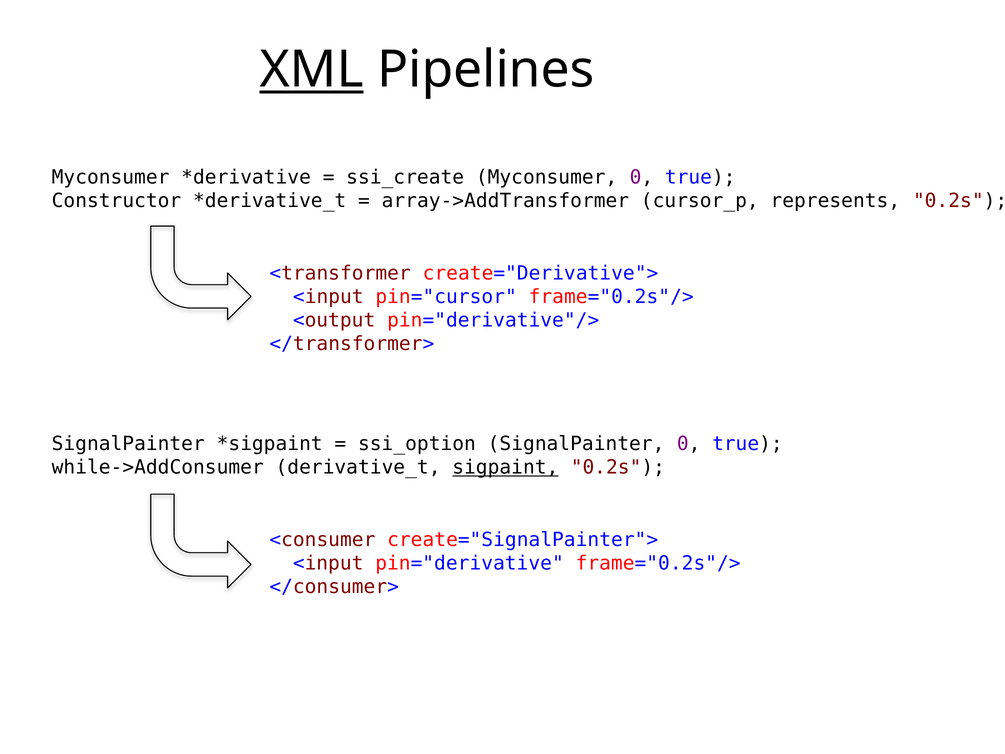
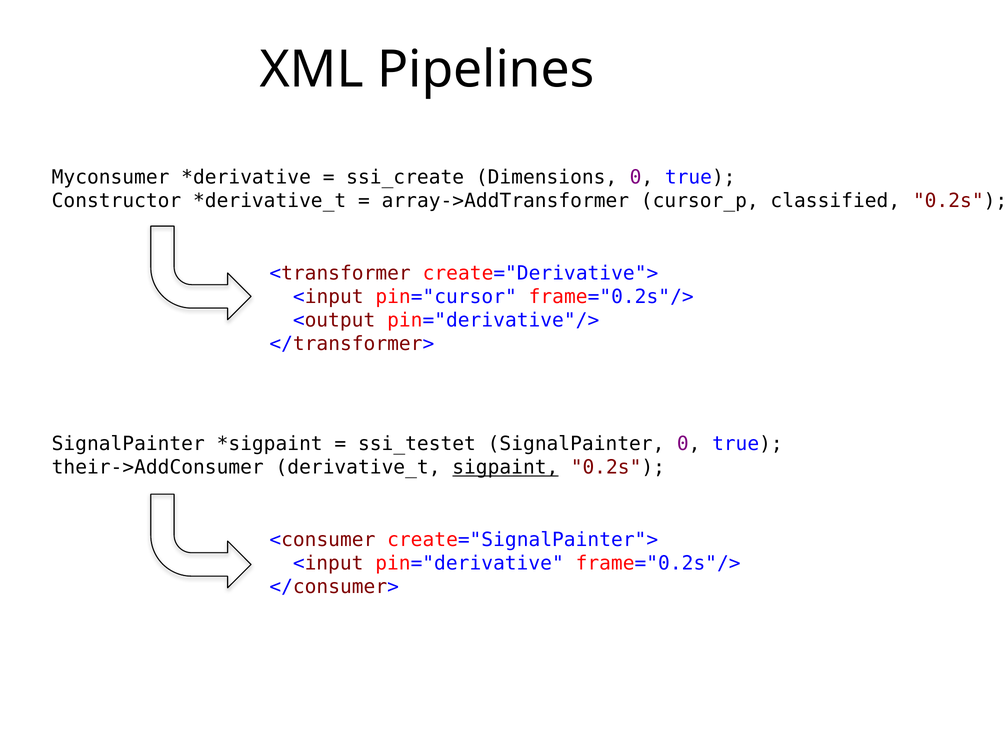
XML underline: present -> none (312, 70)
ssi_create Myconsumer: Myconsumer -> Dimensions (547, 177)
represents: represents -> classified (835, 201)
ssi_option: ssi_option -> ssi_testet (417, 444)
while->AddConsumer: while->AddConsumer -> their->AddConsumer (158, 467)
